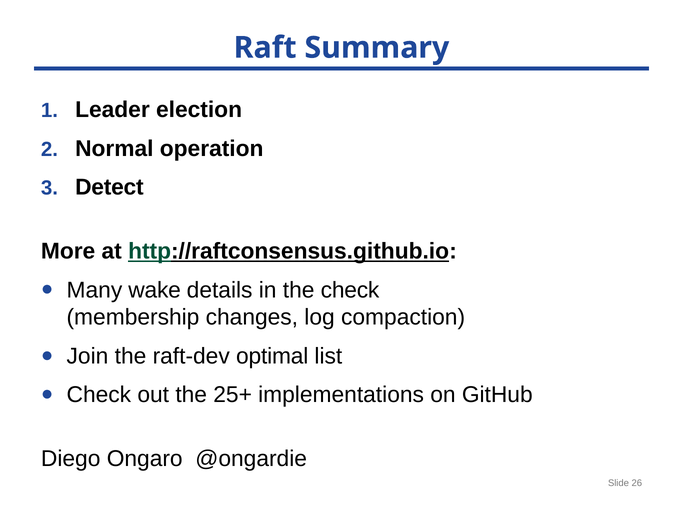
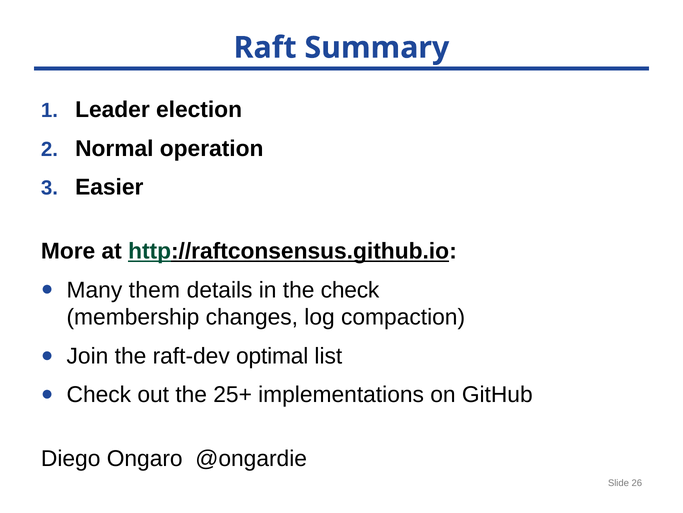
Detect: Detect -> Easier (109, 187)
wake: wake -> them (154, 290)
